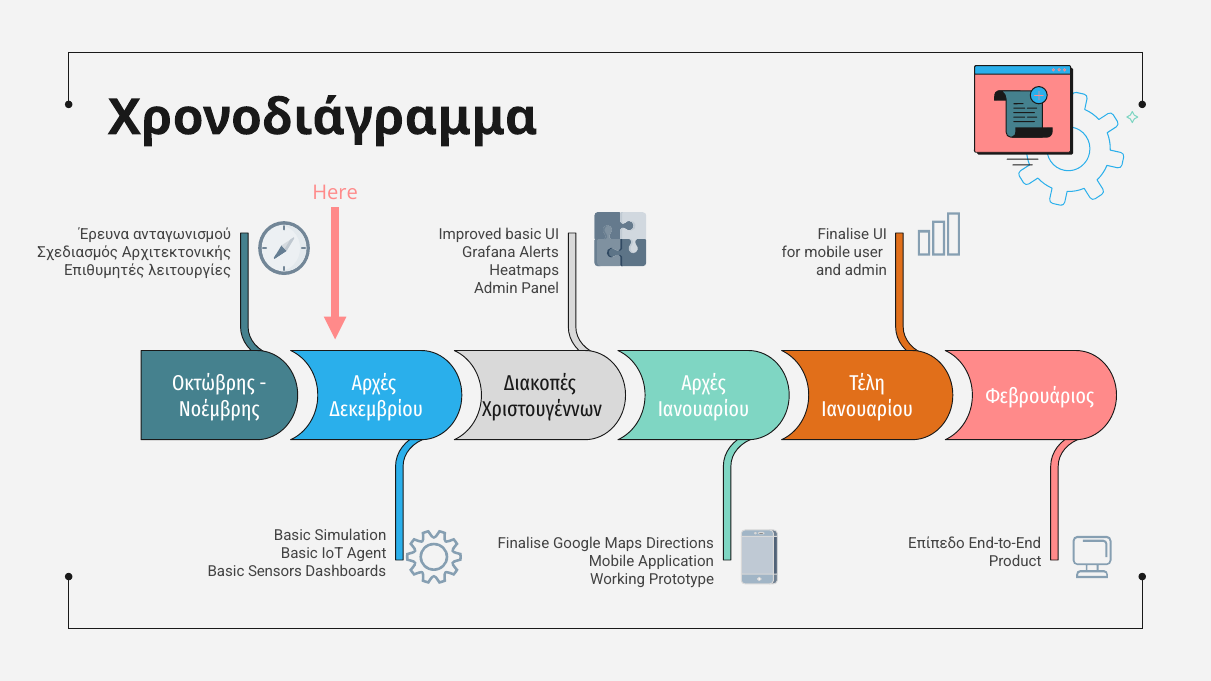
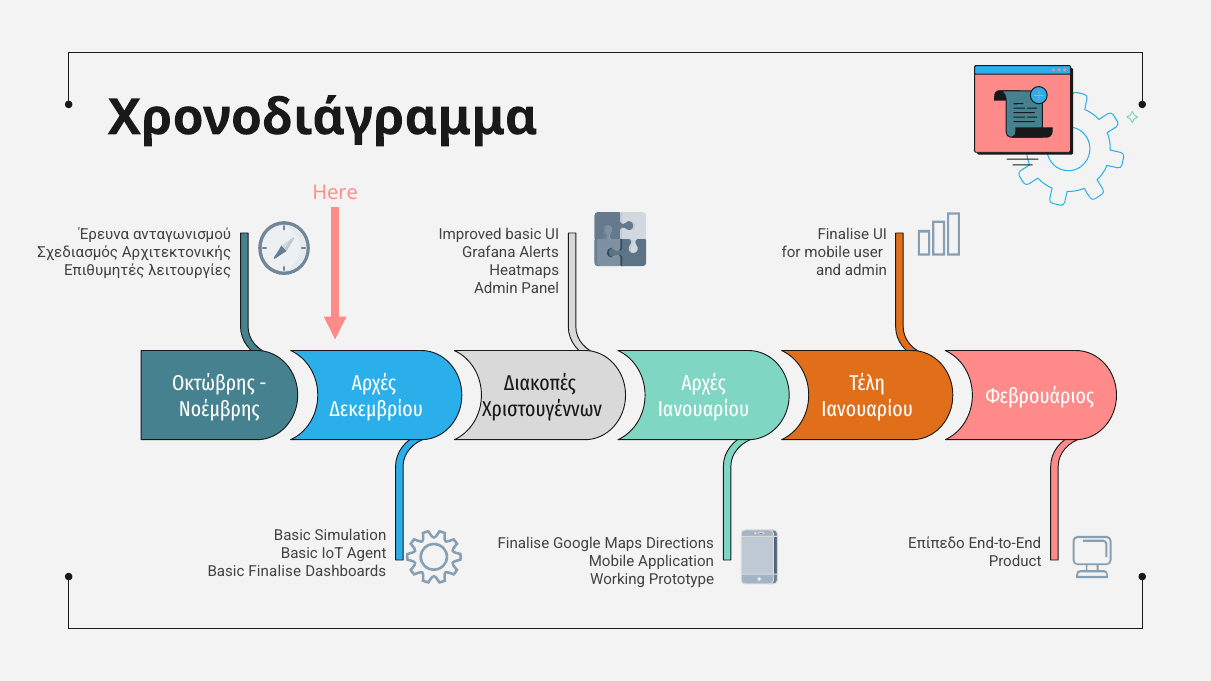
Basic Sensors: Sensors -> Finalise (275, 572)
